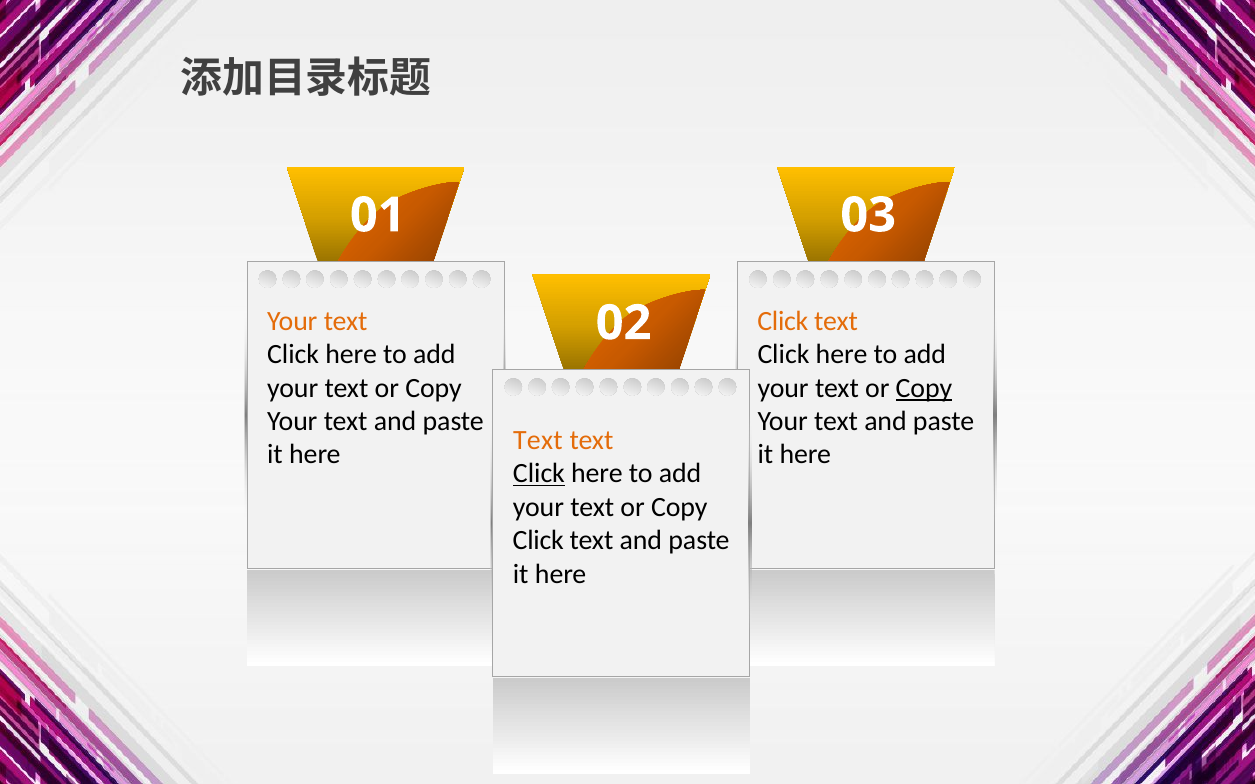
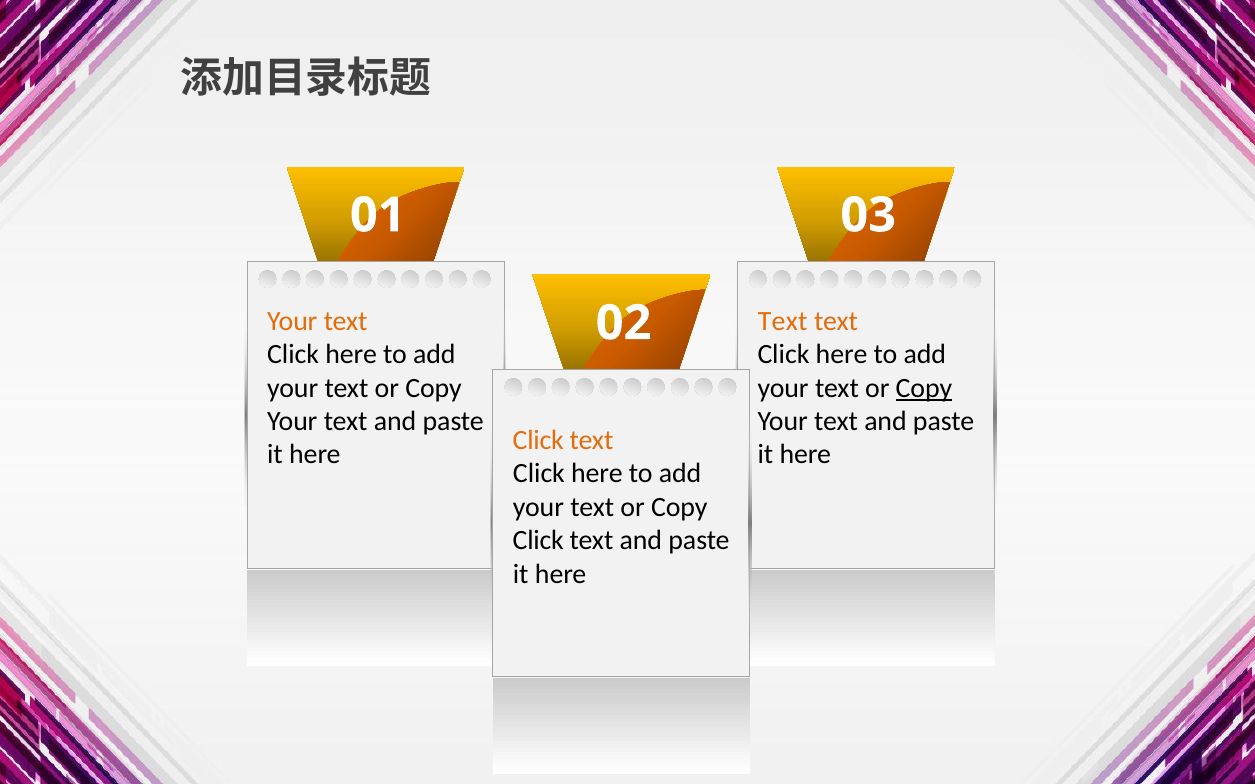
Click: Click -> Text (783, 321)
Text: Text -> Click (538, 440)
Click underline: present -> none (539, 474)
